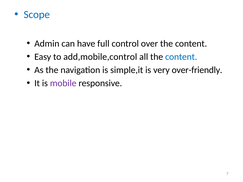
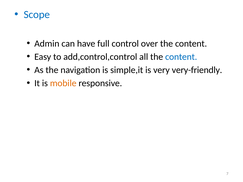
add,mobile,control: add,mobile,control -> add,control,control (100, 57)
over-friendly: over-friendly -> very-friendly (197, 70)
mobile colour: purple -> orange (63, 83)
